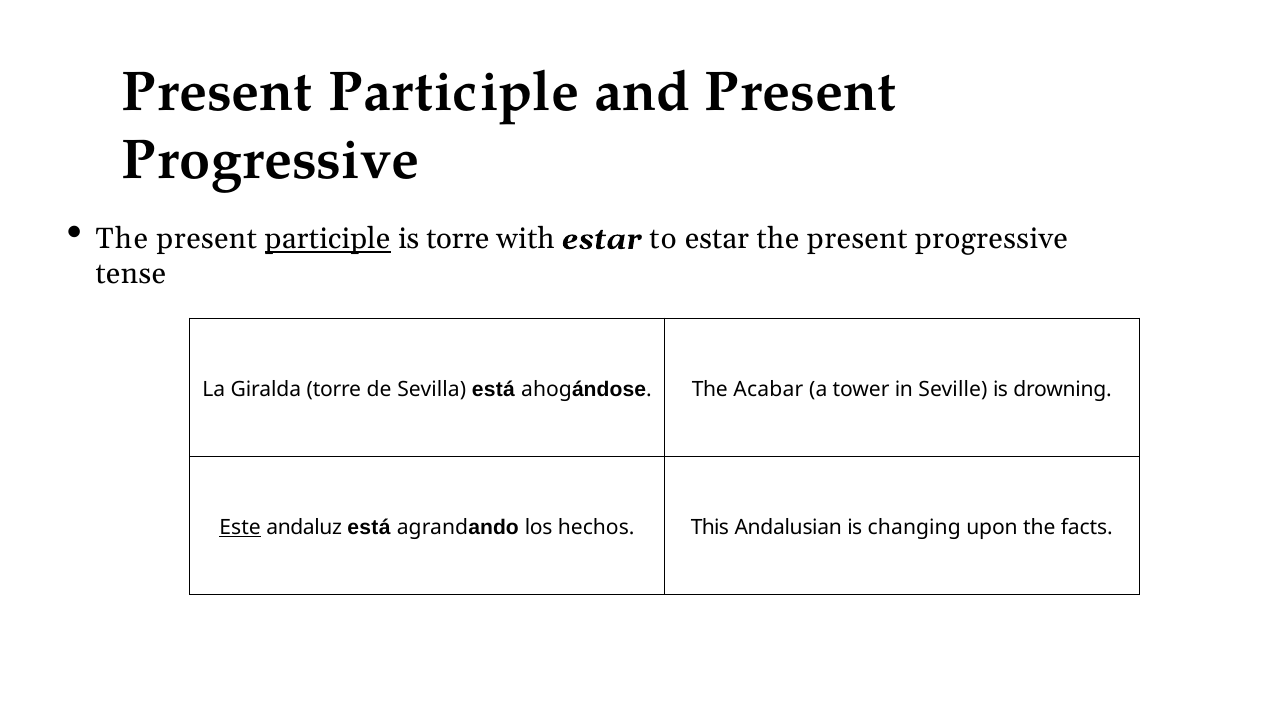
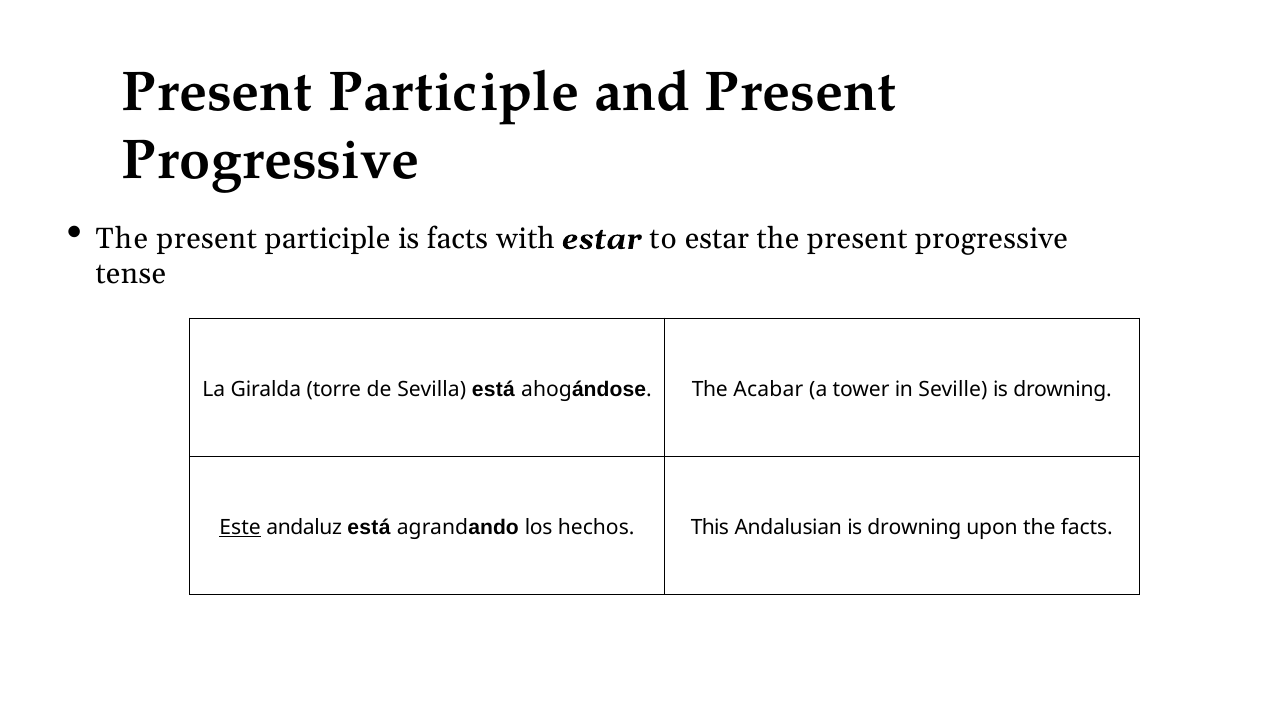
participle underline: present -> none (328, 239)
is torre: torre -> facts (457, 239)
Andalusian is changing: changing -> drowning (914, 528)
